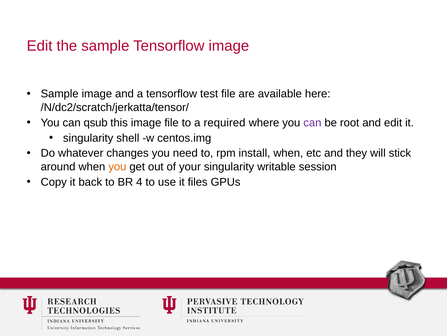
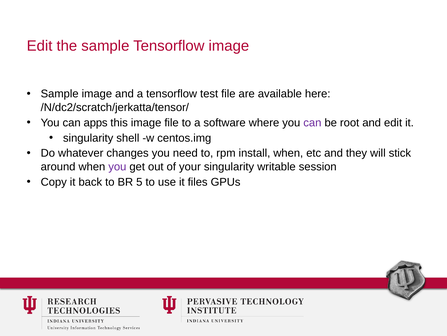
qsub: qsub -> apps (96, 122)
required: required -> software (225, 122)
you colour: orange -> purple (117, 166)
4: 4 -> 5 (139, 182)
